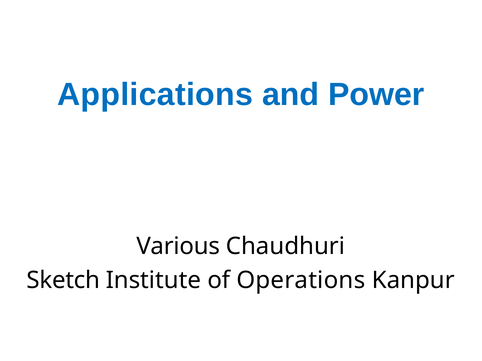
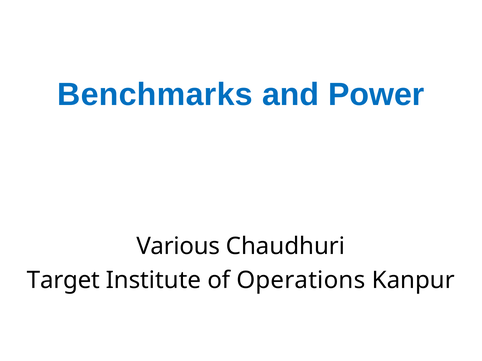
Applications: Applications -> Benchmarks (155, 95)
Sketch: Sketch -> Target (63, 280)
